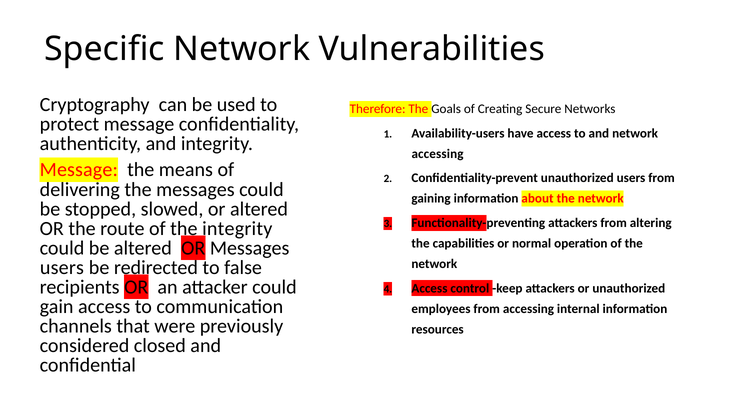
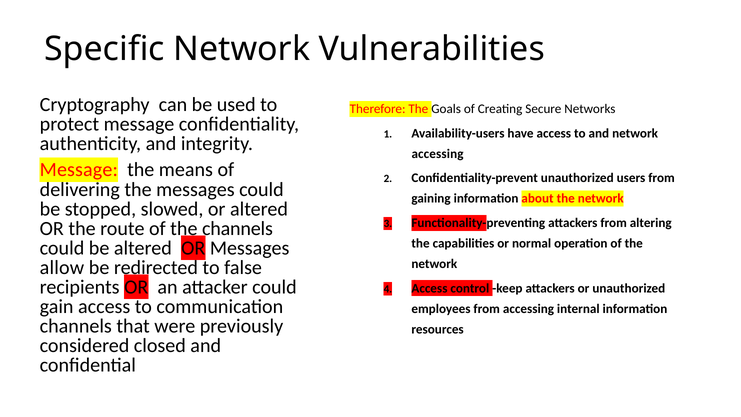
integrity: integrity -> channels (237, 228)
users: users -> allow (62, 267)
